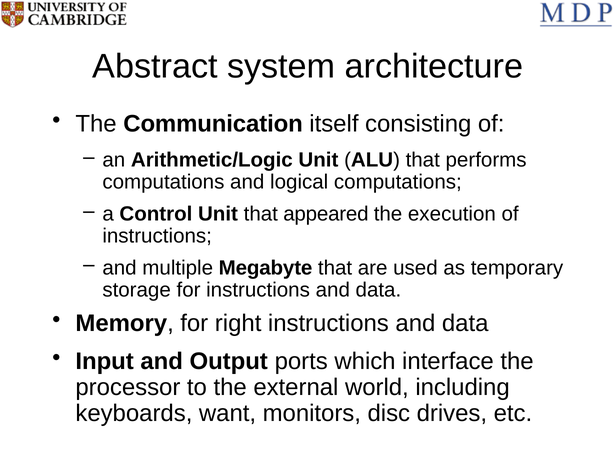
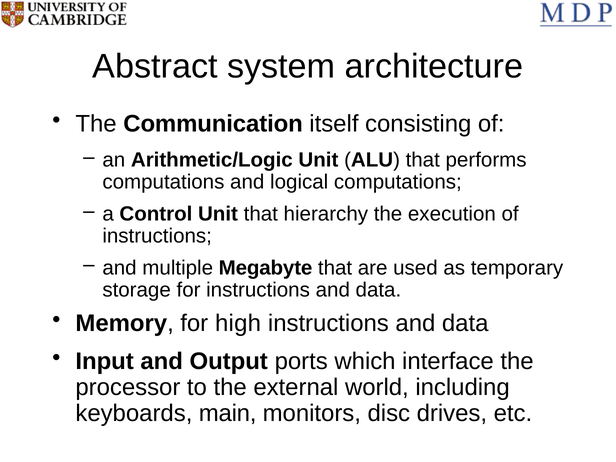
appeared: appeared -> hierarchy (326, 214)
right: right -> high (238, 324)
want: want -> main (228, 413)
